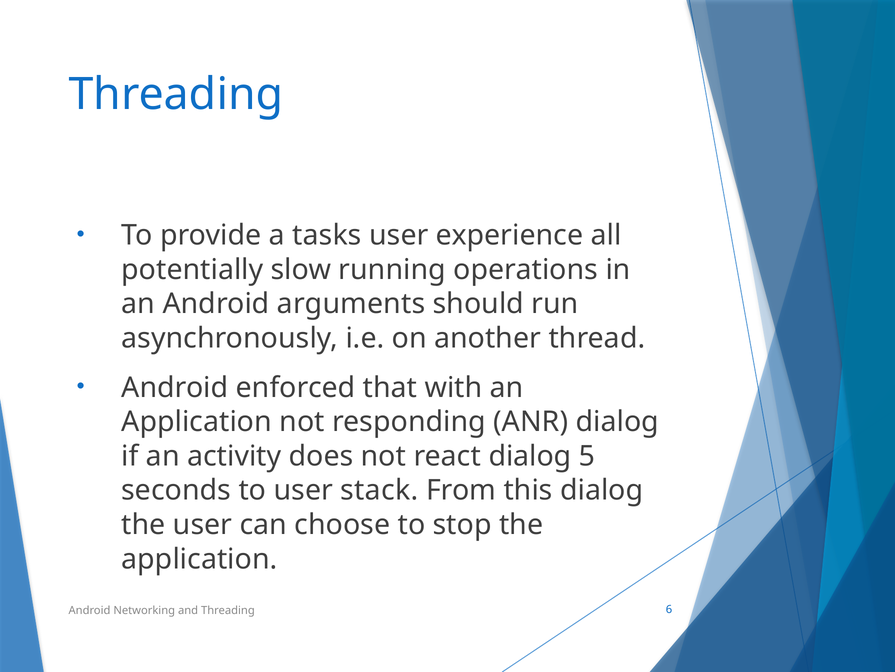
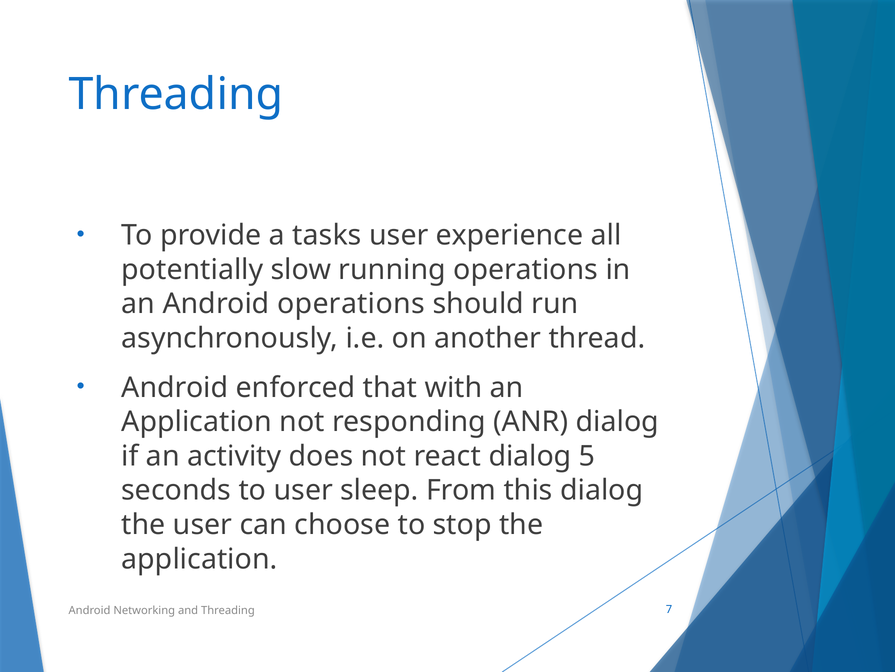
Android arguments: arguments -> operations (351, 304)
stack: stack -> sleep (379, 490)
6: 6 -> 7 (669, 609)
